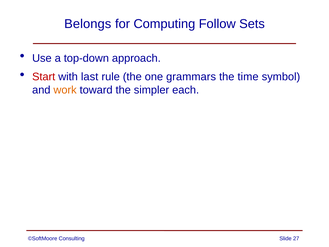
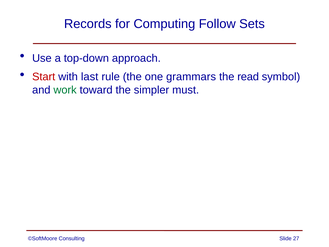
Belongs: Belongs -> Records (88, 24)
time: time -> read (248, 77)
work colour: orange -> green (65, 90)
each: each -> must (186, 90)
